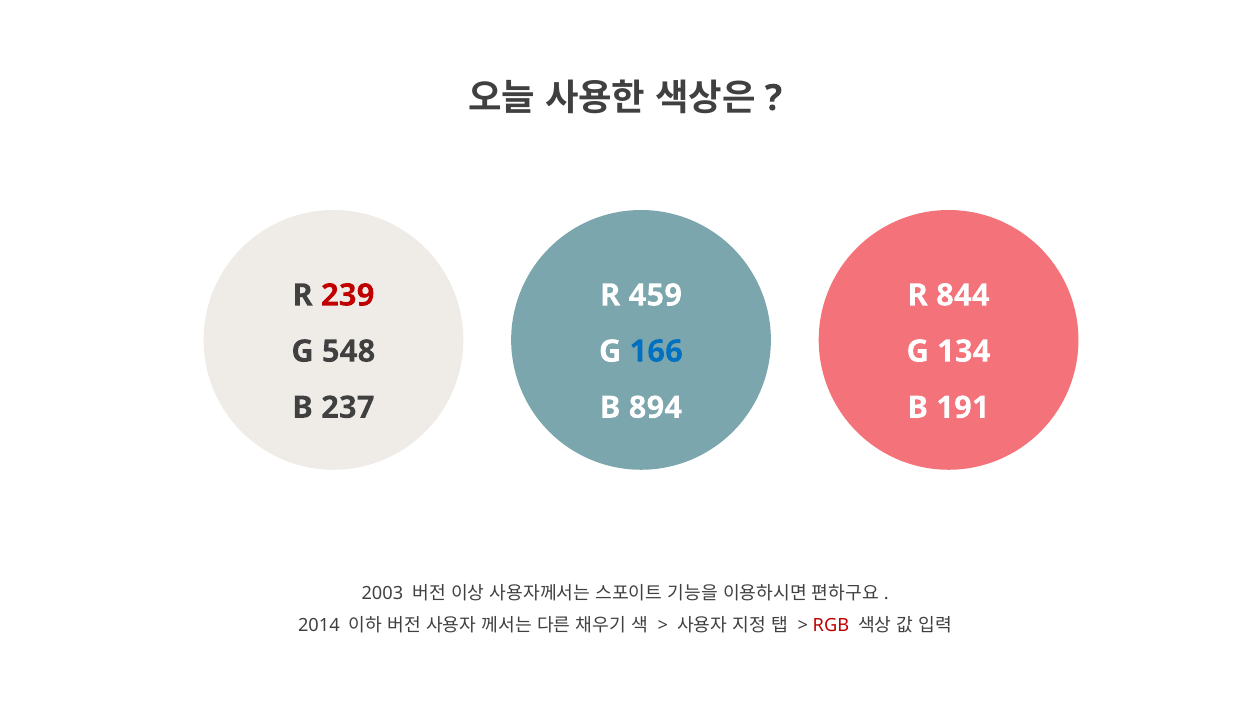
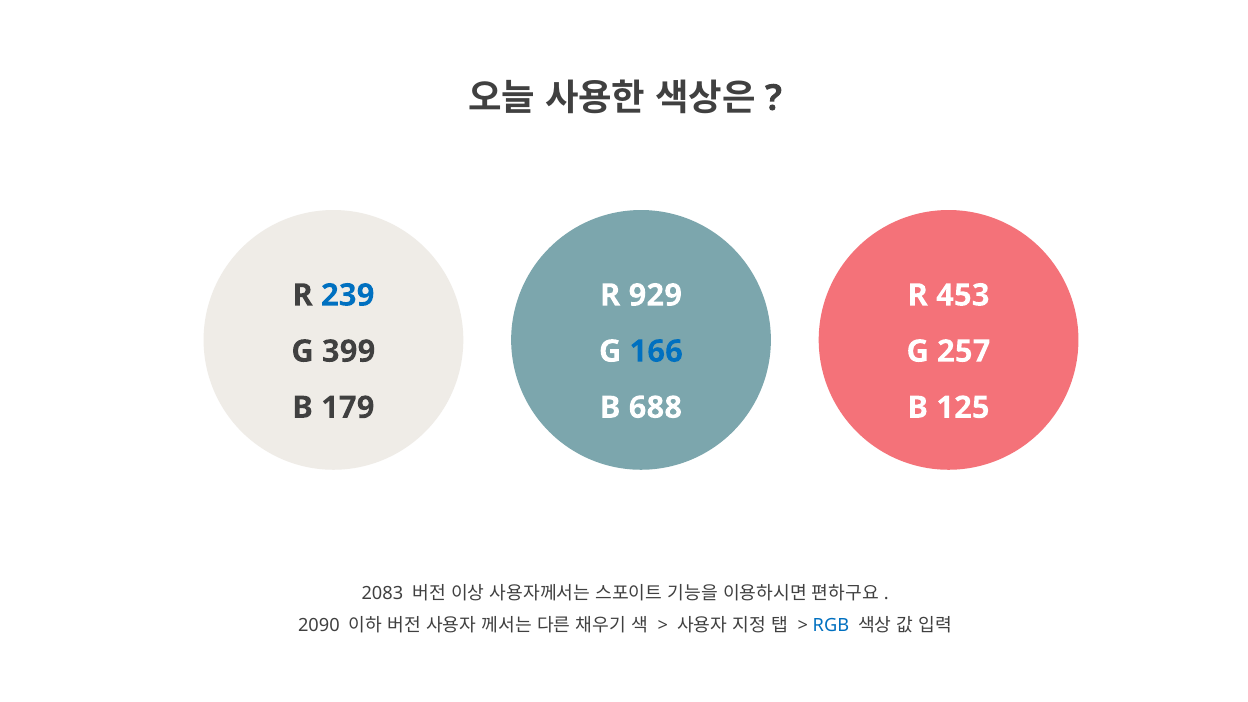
239 colour: red -> blue (348, 295)
459: 459 -> 929 (655, 295)
844: 844 -> 453 (963, 295)
548: 548 -> 399 (349, 351)
134: 134 -> 257 (964, 351)
237: 237 -> 179 (348, 408)
894: 894 -> 688 (655, 408)
191: 191 -> 125 (963, 408)
2003: 2003 -> 2083 (382, 593)
2014: 2014 -> 2090 (319, 626)
RGB colour: red -> blue (831, 626)
